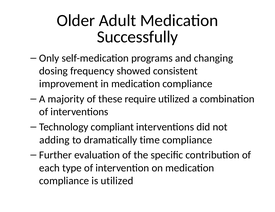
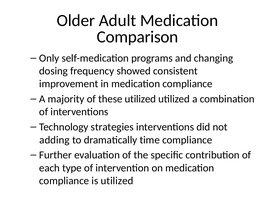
Successfully: Successfully -> Comparison (138, 37)
these require: require -> utilized (140, 99)
compliant: compliant -> strategies (112, 127)
